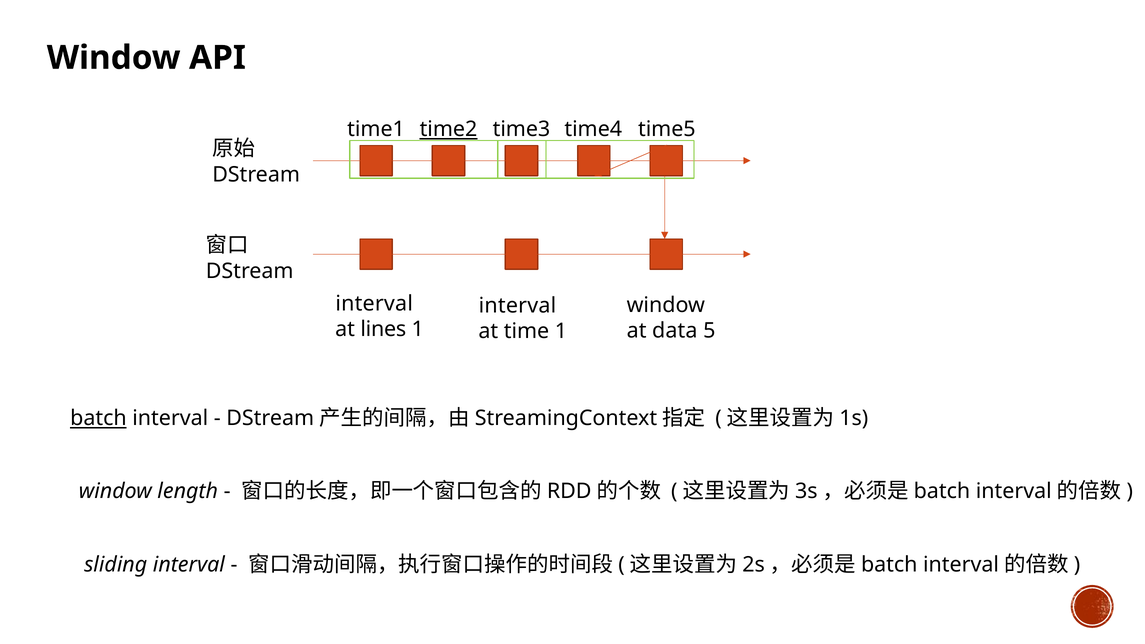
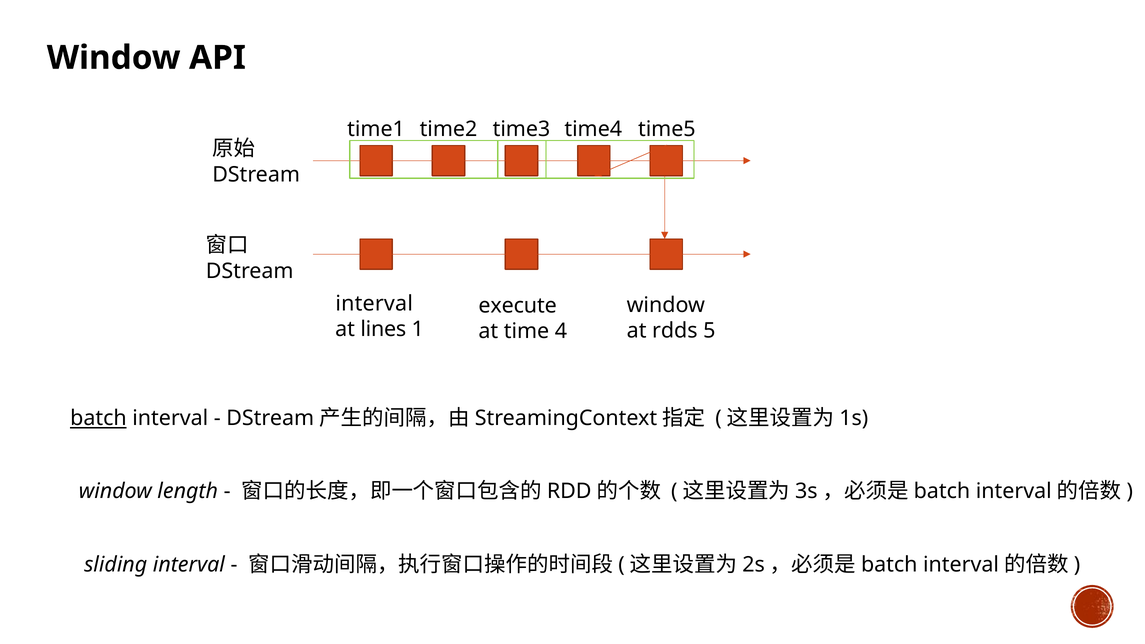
time2 underline: present -> none (448, 129)
interval: interval -> execute (518, 305)
data: data -> rdds (675, 331)
time 1: 1 -> 4 (561, 331)
